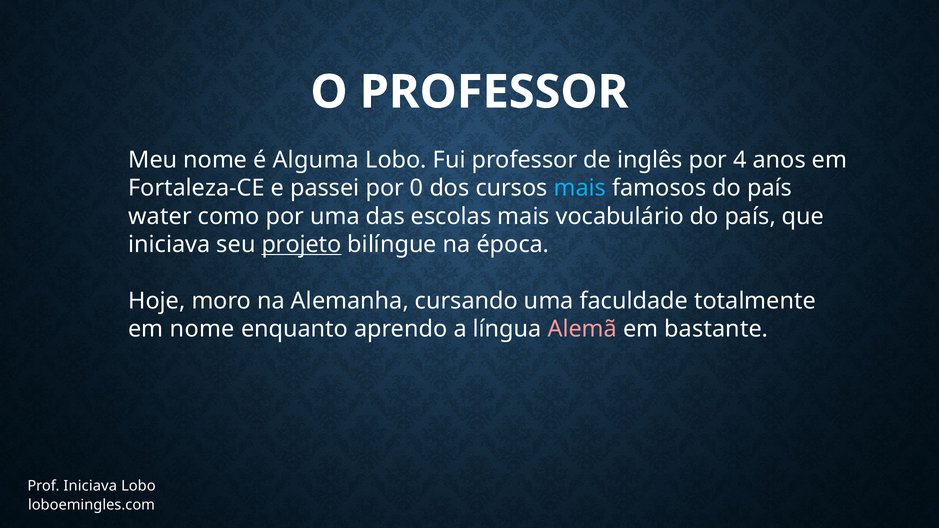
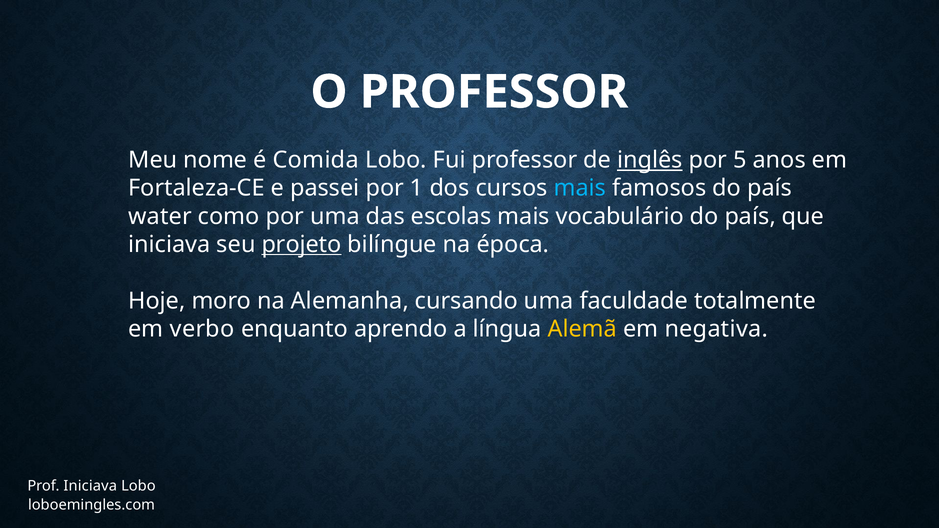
Alguma: Alguma -> Comida (316, 160)
inglês underline: none -> present (650, 160)
4: 4 -> 5 (740, 160)
0: 0 -> 1 (417, 188)
em nome: nome -> verbo (202, 329)
Alemã colour: pink -> yellow (582, 329)
bastante: bastante -> negativa (716, 329)
